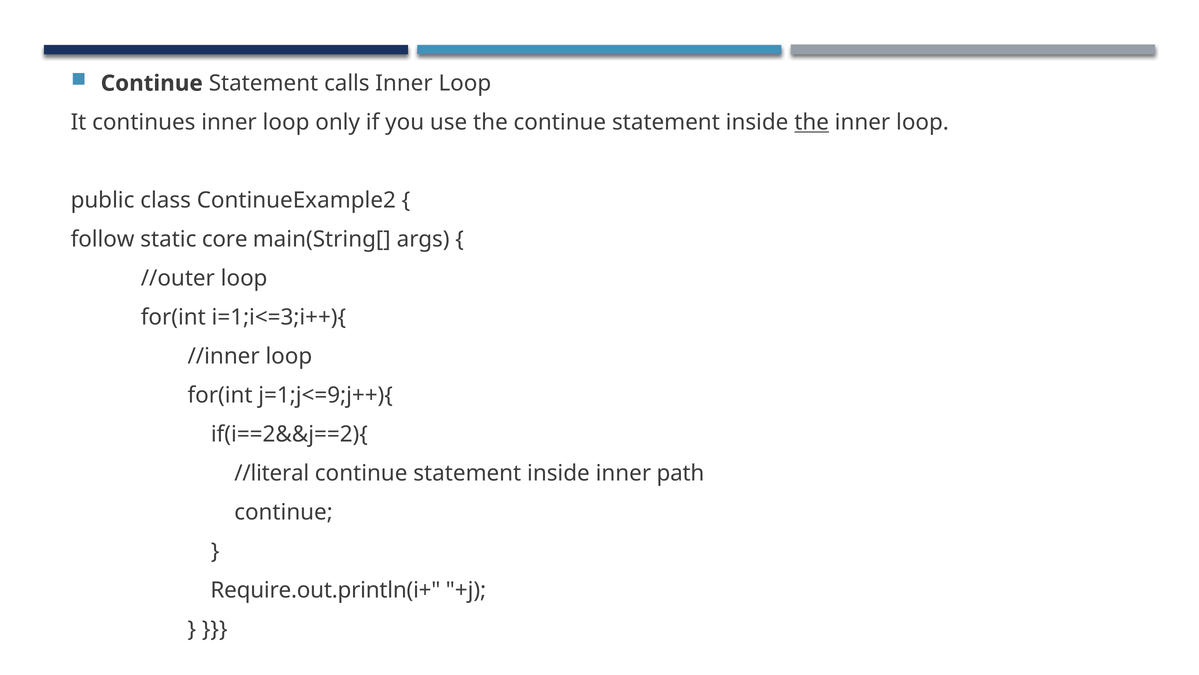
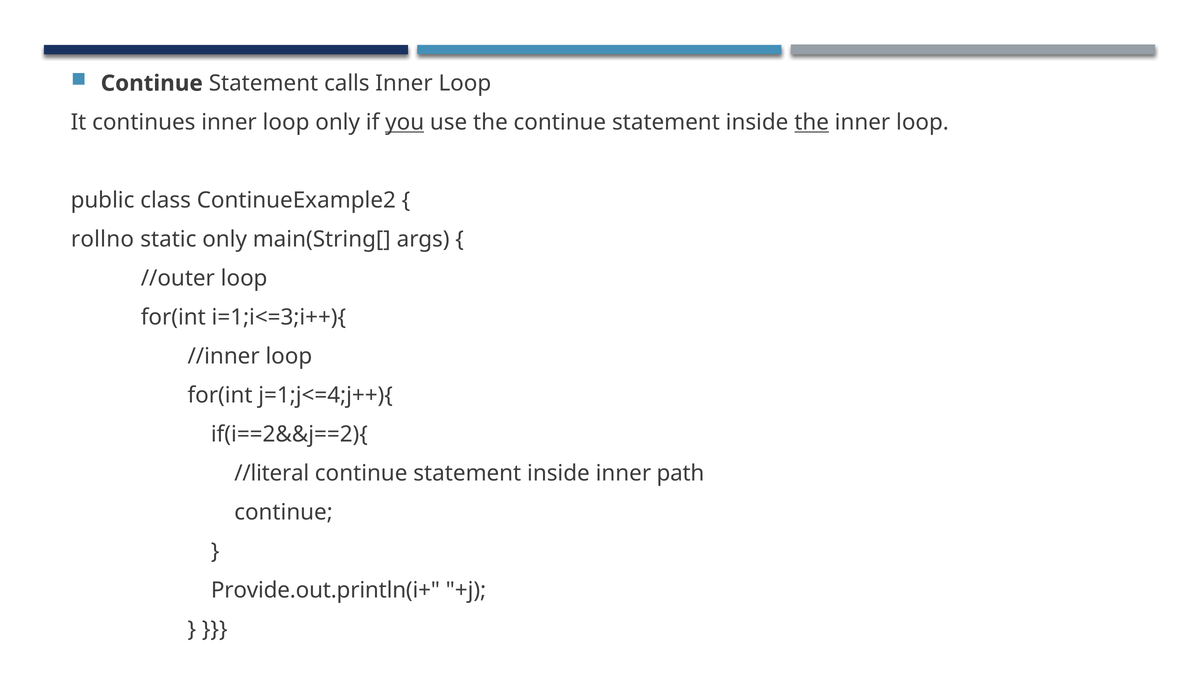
you underline: none -> present (405, 122)
follow: follow -> rollno (102, 239)
static core: core -> only (225, 239)
j=1;j<=9;j++){: j=1;j<=9;j++){ -> j=1;j<=4;j++){ (326, 395)
Require.out.println(i+: Require.out.println(i+ -> Provide.out.println(i+ (325, 590)
